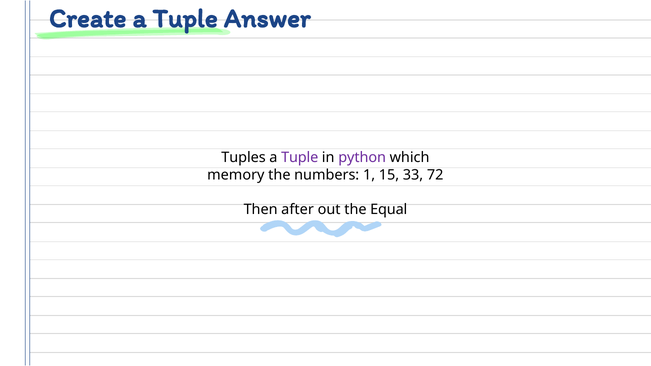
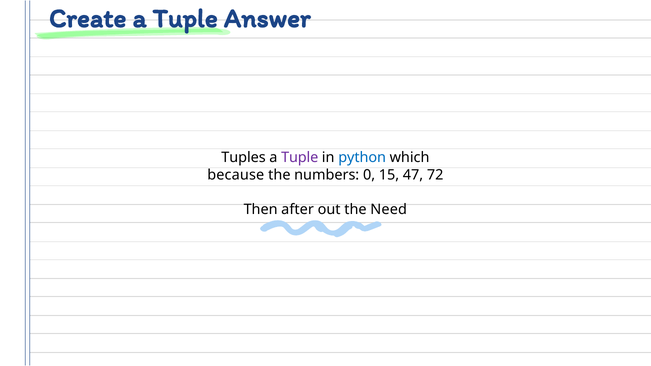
python colour: purple -> blue (362, 158)
memory: memory -> because (236, 175)
1: 1 -> 0 (369, 175)
33: 33 -> 47 (413, 175)
Equal: Equal -> Need (389, 210)
